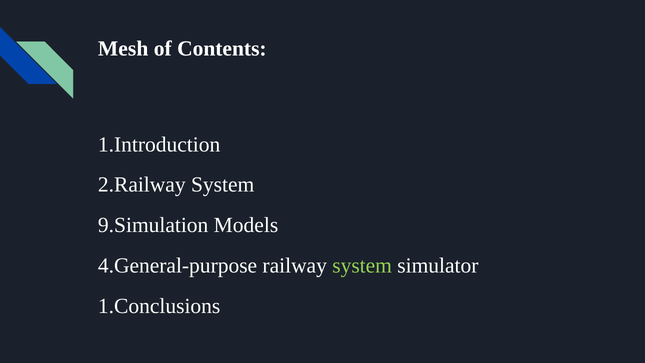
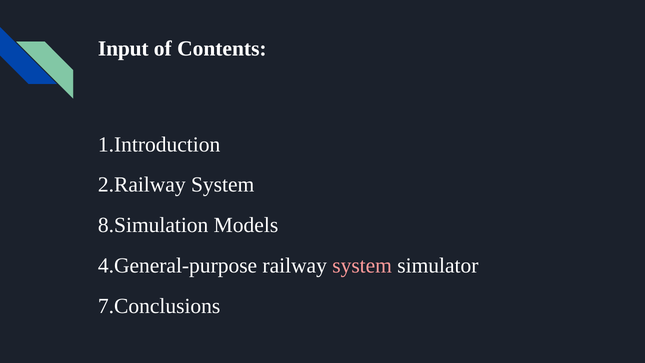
Mesh: Mesh -> Input (123, 49)
9.Simulation: 9.Simulation -> 8.Simulation (153, 225)
system colour: light green -> pink (362, 266)
1.Conclusions: 1.Conclusions -> 7.Conclusions (159, 306)
